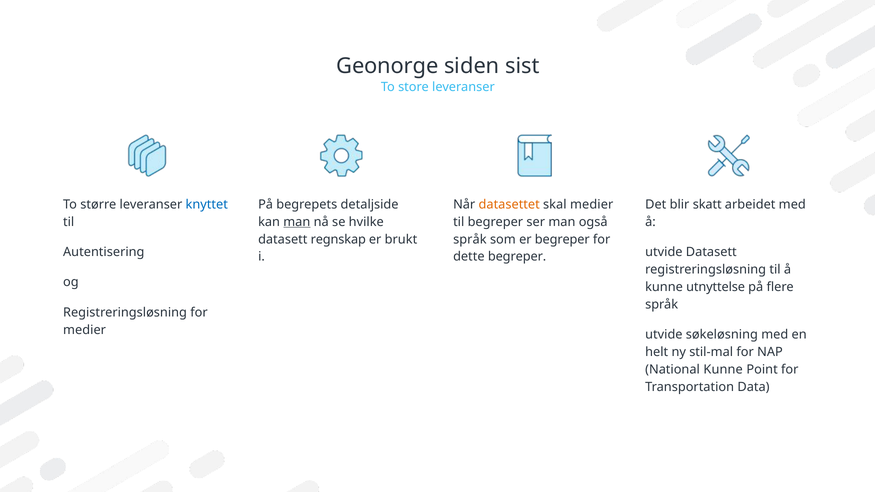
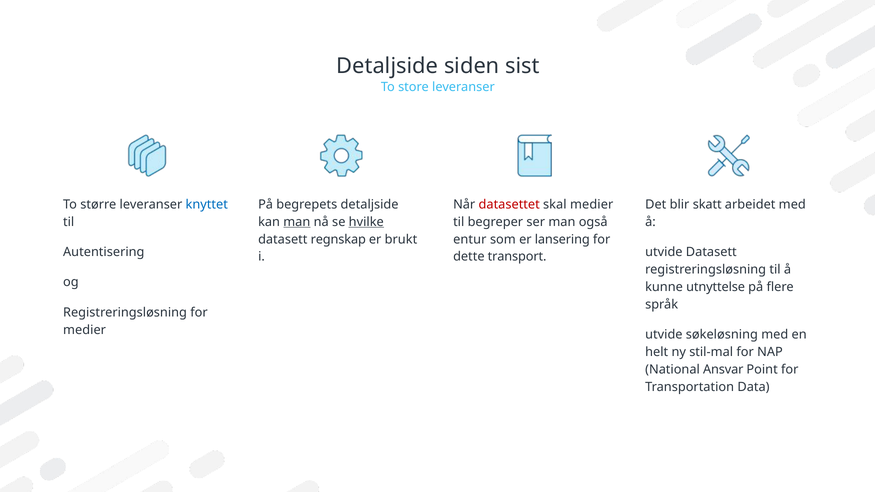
Geonorge: Geonorge -> Detaljside (387, 66)
datasettet colour: orange -> red (509, 204)
hvilke underline: none -> present (366, 222)
språk: språk -> entur (470, 239)
er begreper: begreper -> lansering (562, 239)
dette begreper: begreper -> transport (517, 257)
National Kunne: Kunne -> Ansvar (723, 370)
